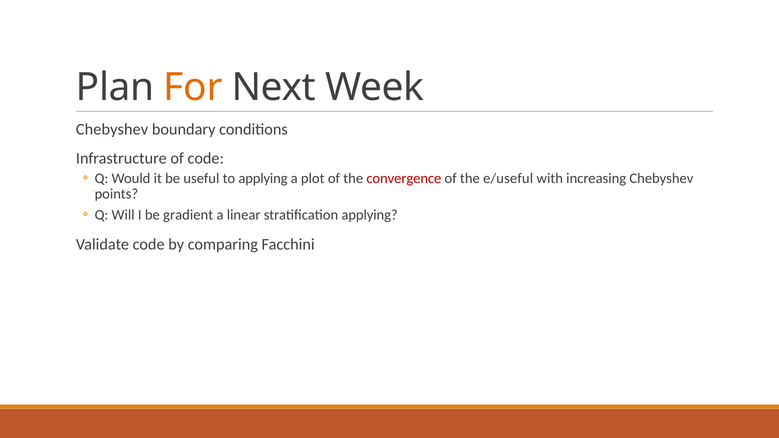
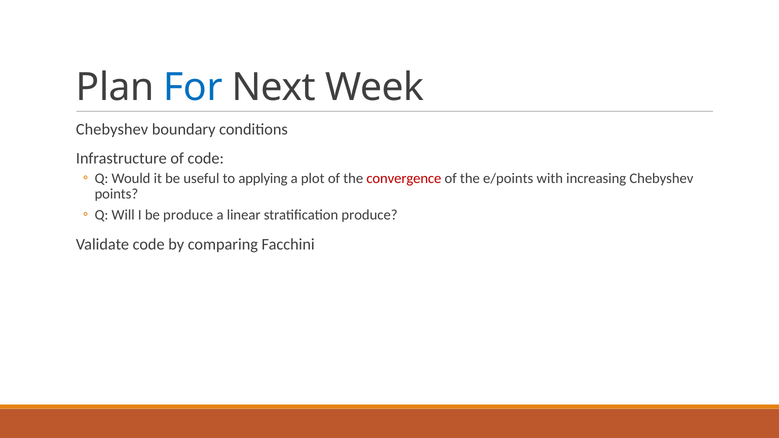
For colour: orange -> blue (193, 87)
e/useful: e/useful -> e/points (508, 178)
be gradient: gradient -> produce (188, 215)
stratification applying: applying -> produce (370, 215)
